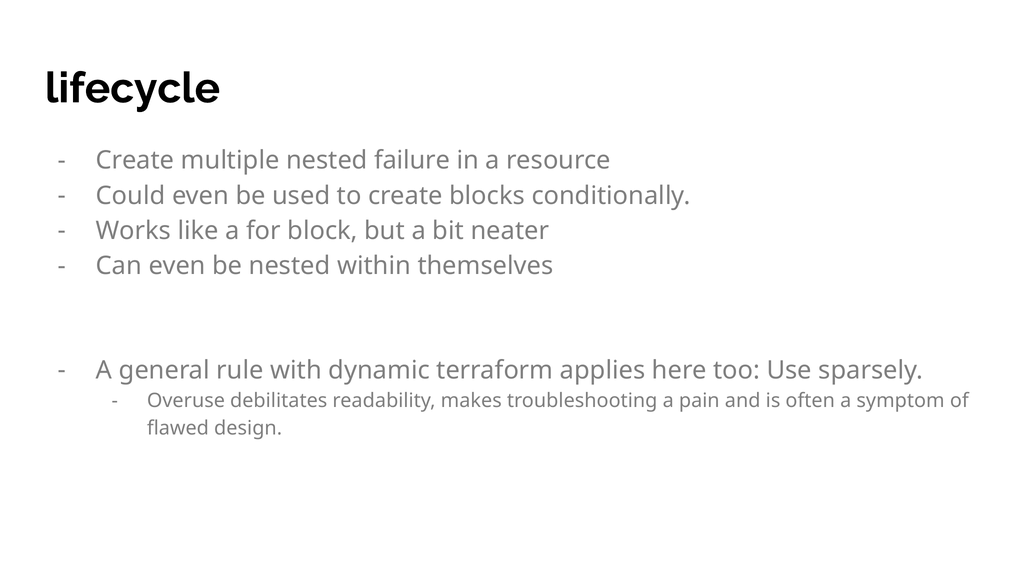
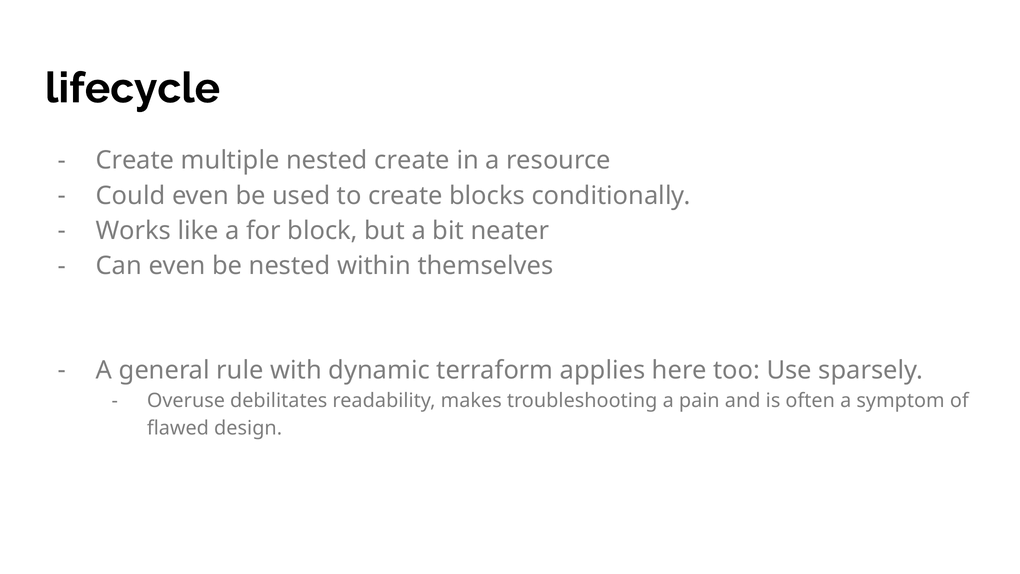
nested failure: failure -> create (412, 160)
